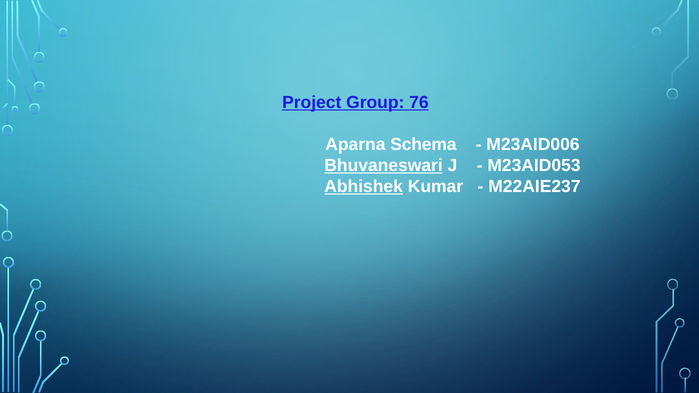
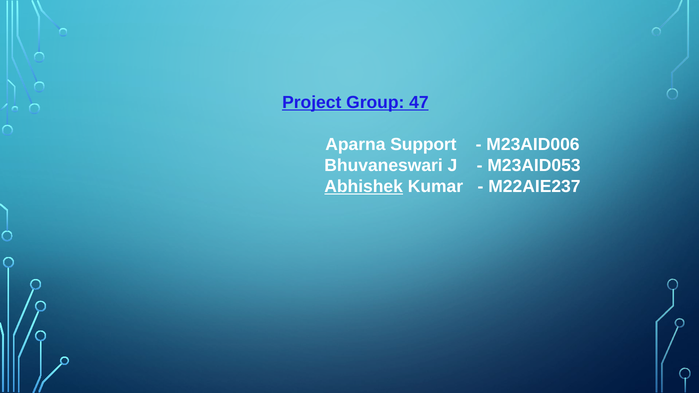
76: 76 -> 47 (419, 103)
Schema: Schema -> Support (423, 145)
Bhuvaneswari underline: present -> none (384, 165)
